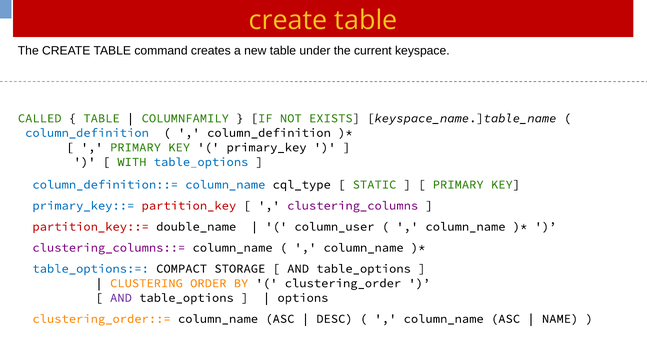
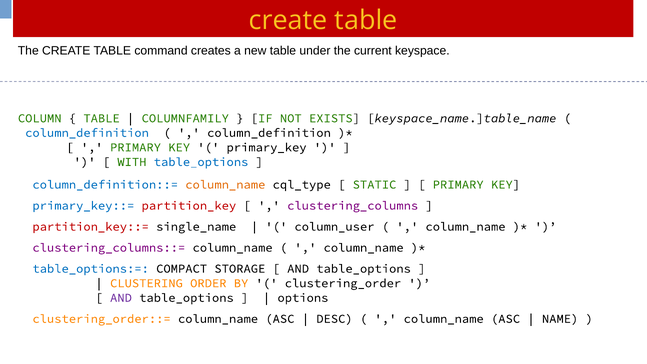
CALLED: CALLED -> COLUMN (40, 118)
column_name colour: blue -> orange (225, 185)
double_name: double_name -> single_name (196, 227)
